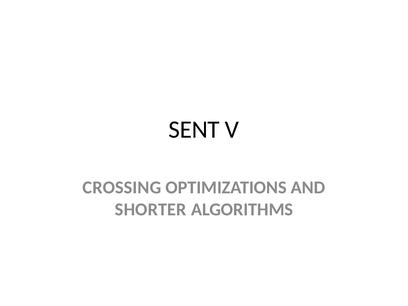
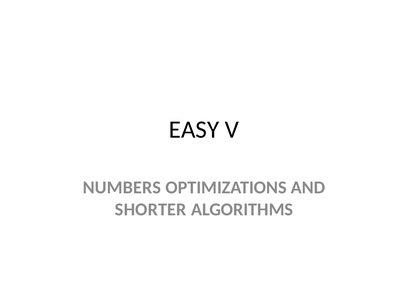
SENT: SENT -> EASY (194, 130)
CROSSING: CROSSING -> NUMBERS (122, 188)
